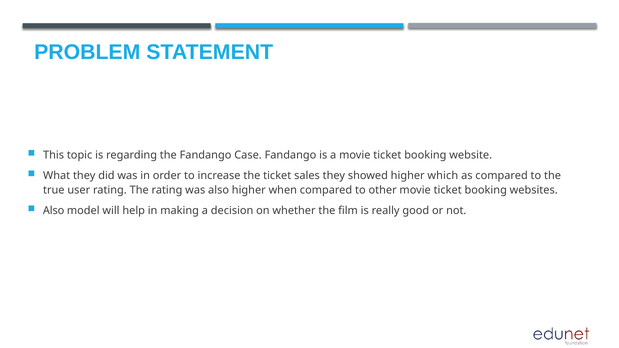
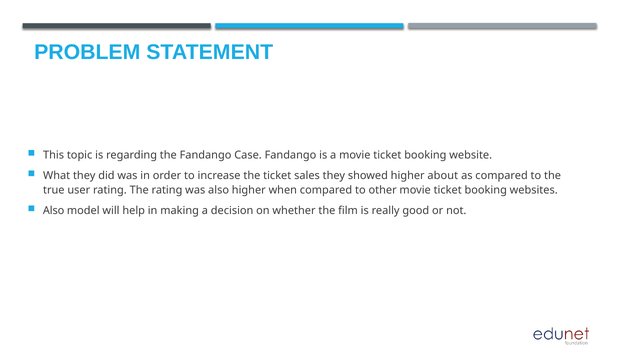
which: which -> about (443, 176)
